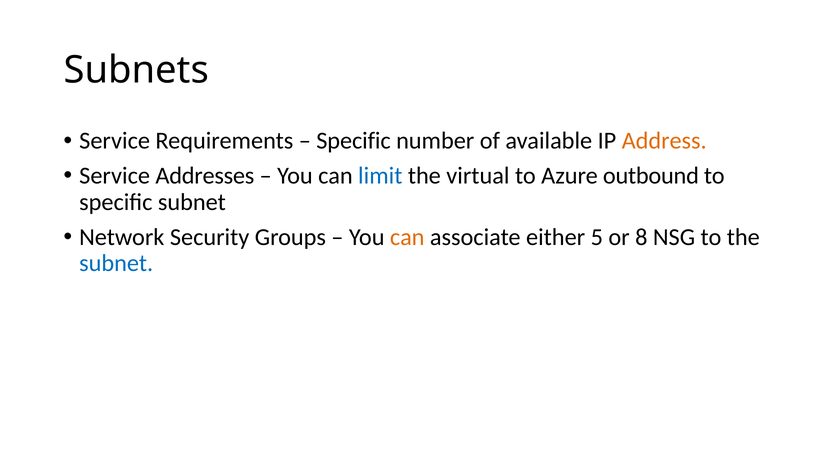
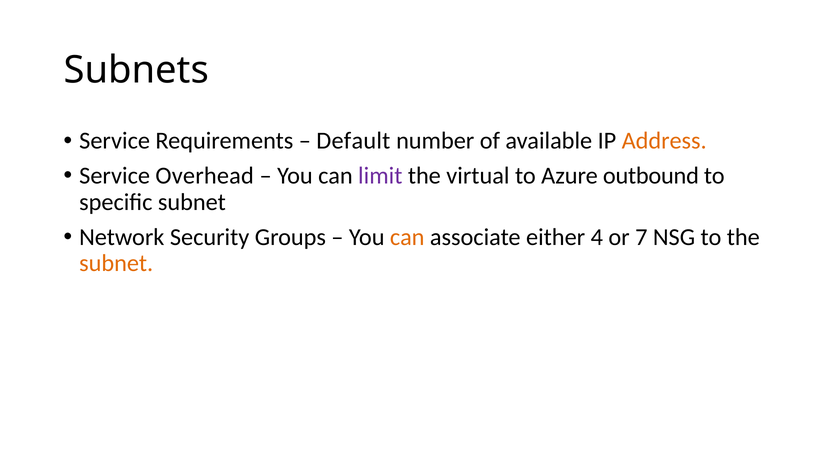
Specific: Specific -> Default (353, 141)
Addresses: Addresses -> Overhead (205, 176)
limit colour: blue -> purple (380, 176)
5: 5 -> 4 (597, 237)
8: 8 -> 7 (641, 237)
subnet colour: blue -> orange (116, 263)
